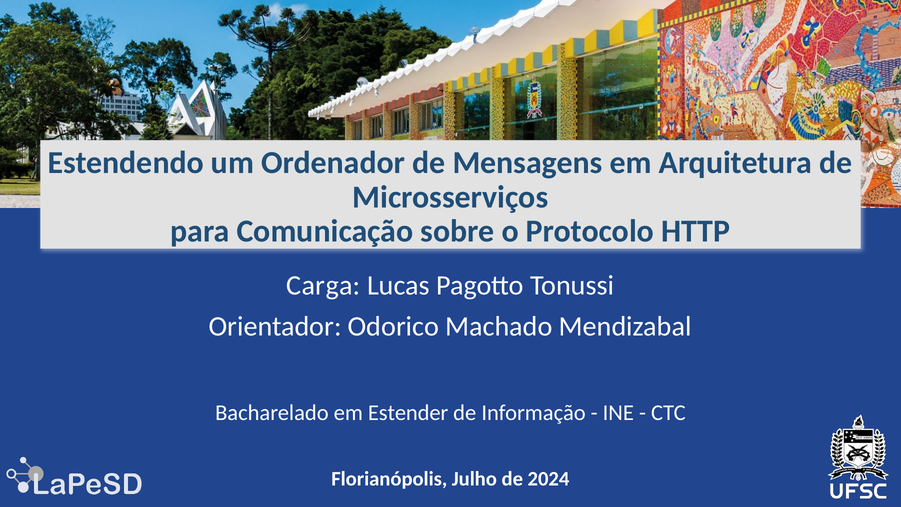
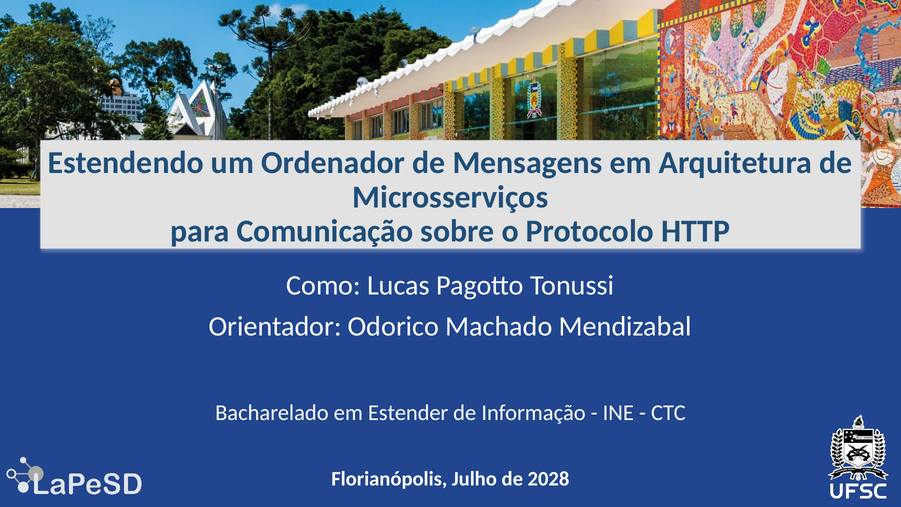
Carga: Carga -> Como (324, 286)
2024: 2024 -> 2028 (548, 479)
